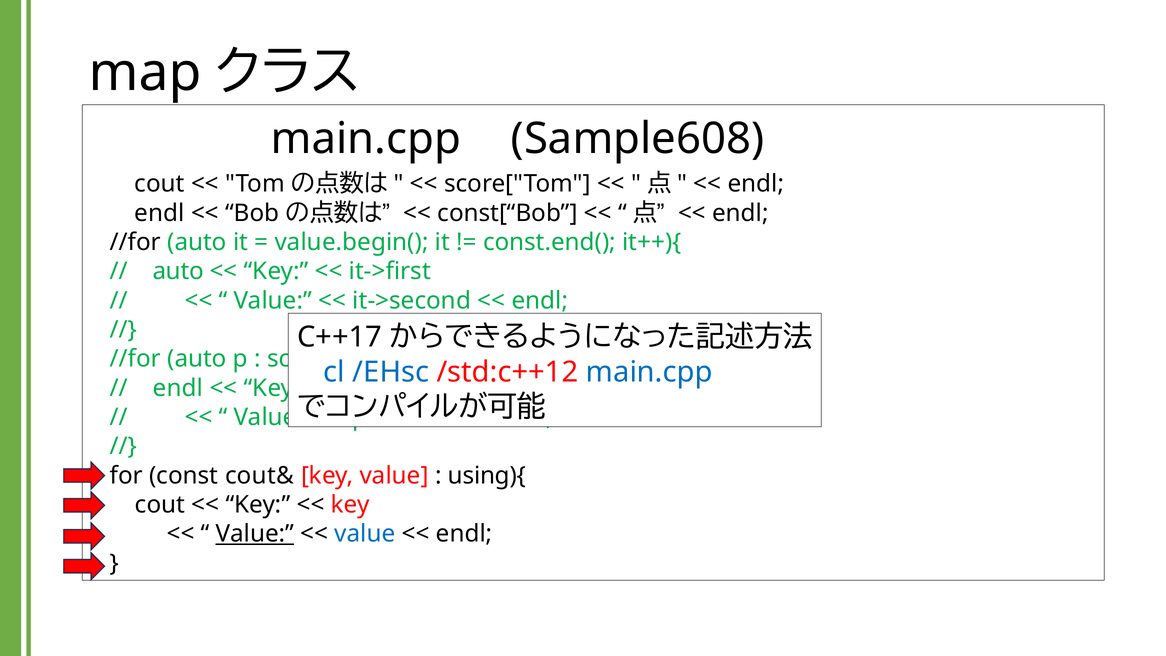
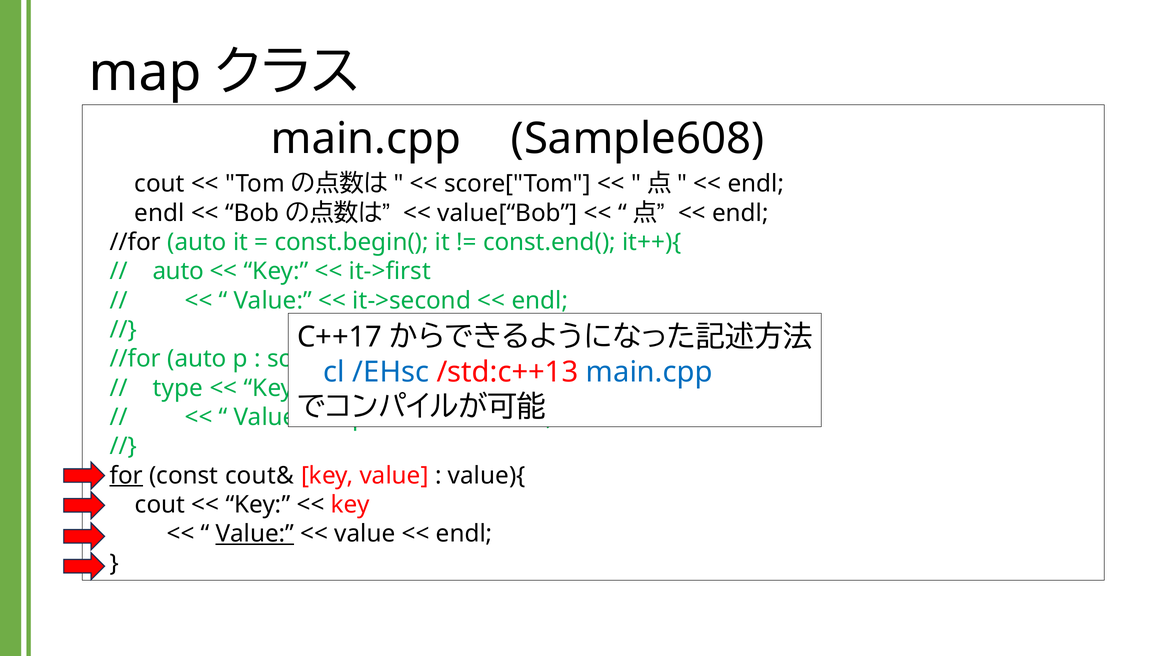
const[“Bob: const[“Bob -> value[“Bob (507, 213)
value.begin(: value.begin( -> const.begin( (352, 242)
/std:c++12: /std:c++12 -> /std:c++13 (507, 372)
endl: endl -> type (178, 388)
for underline: none -> present (126, 475)
using){: using){ -> value){ (487, 475)
value colour: blue -> black (365, 534)
